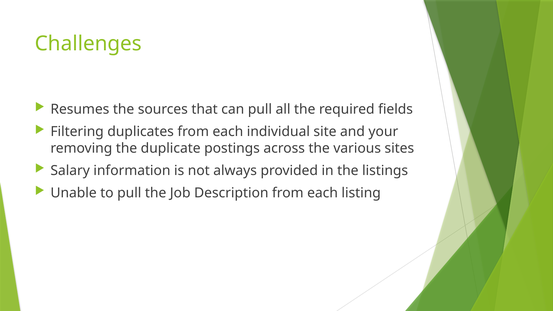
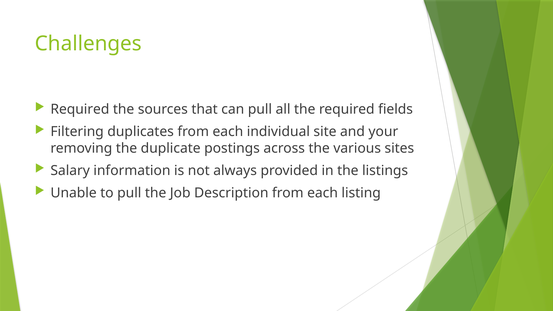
Resumes: Resumes -> Required (80, 109)
